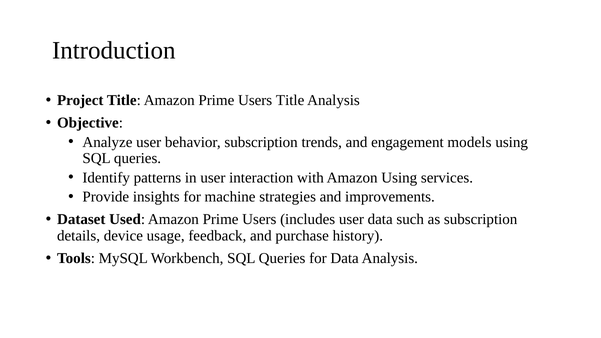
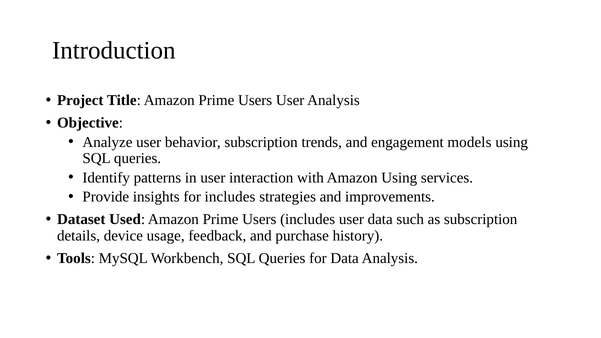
Users Title: Title -> User (290, 100)
for machine: machine -> includes (230, 197)
